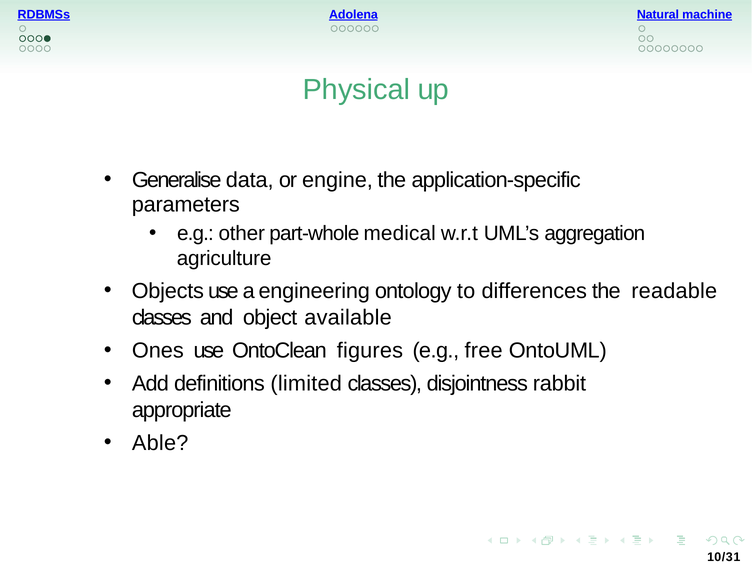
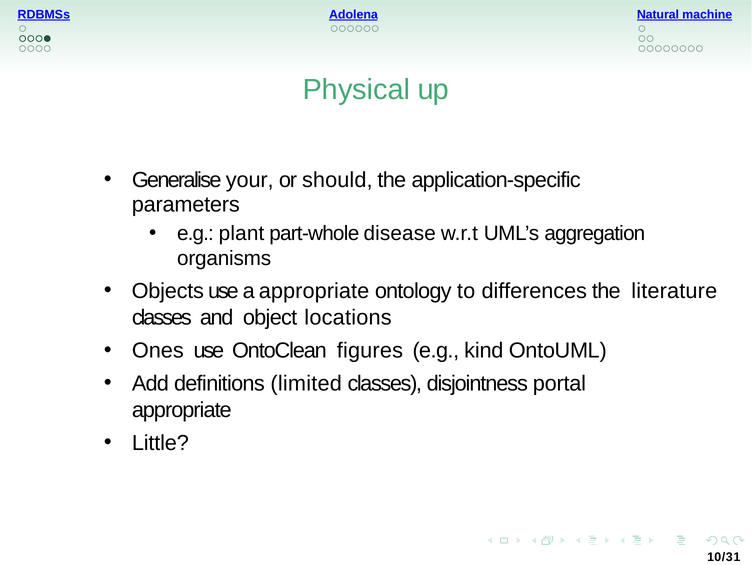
data: data -> your (250, 180)
engine: engine -> should (337, 180)
other: other -> plant (242, 233)
medical: medical -> disease (400, 233)
agriculture: agriculture -> organisms (224, 258)
a engineering: engineering -> appropriate (314, 291)
readable: readable -> literature (674, 291)
available: available -> locations (348, 317)
free: free -> kind (484, 350)
rabbit: rabbit -> portal (559, 383)
Able: Able -> Little (160, 443)
